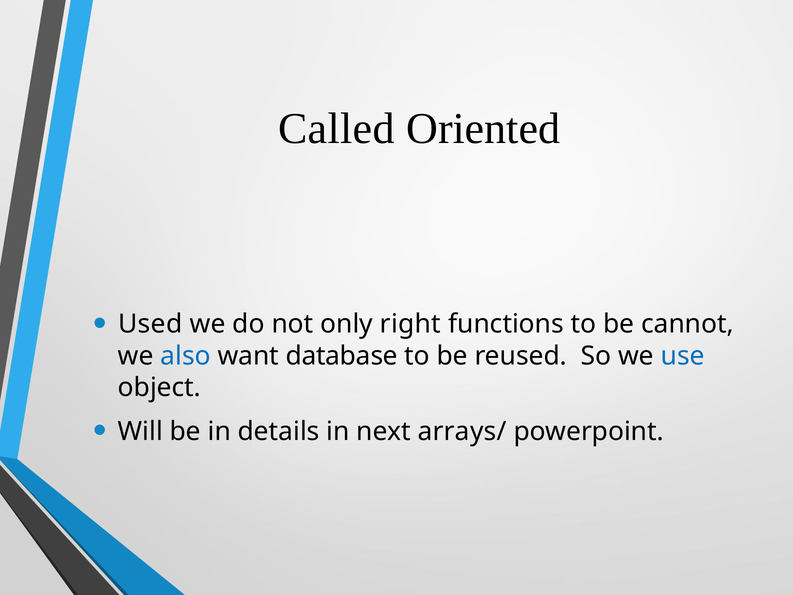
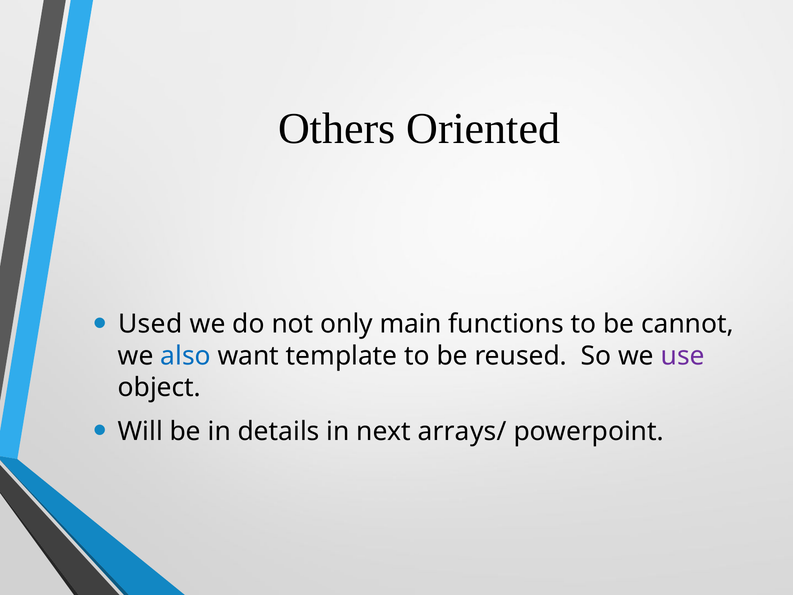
Called: Called -> Others (337, 129)
right: right -> main (411, 324)
database: database -> template (342, 356)
use colour: blue -> purple (683, 356)
